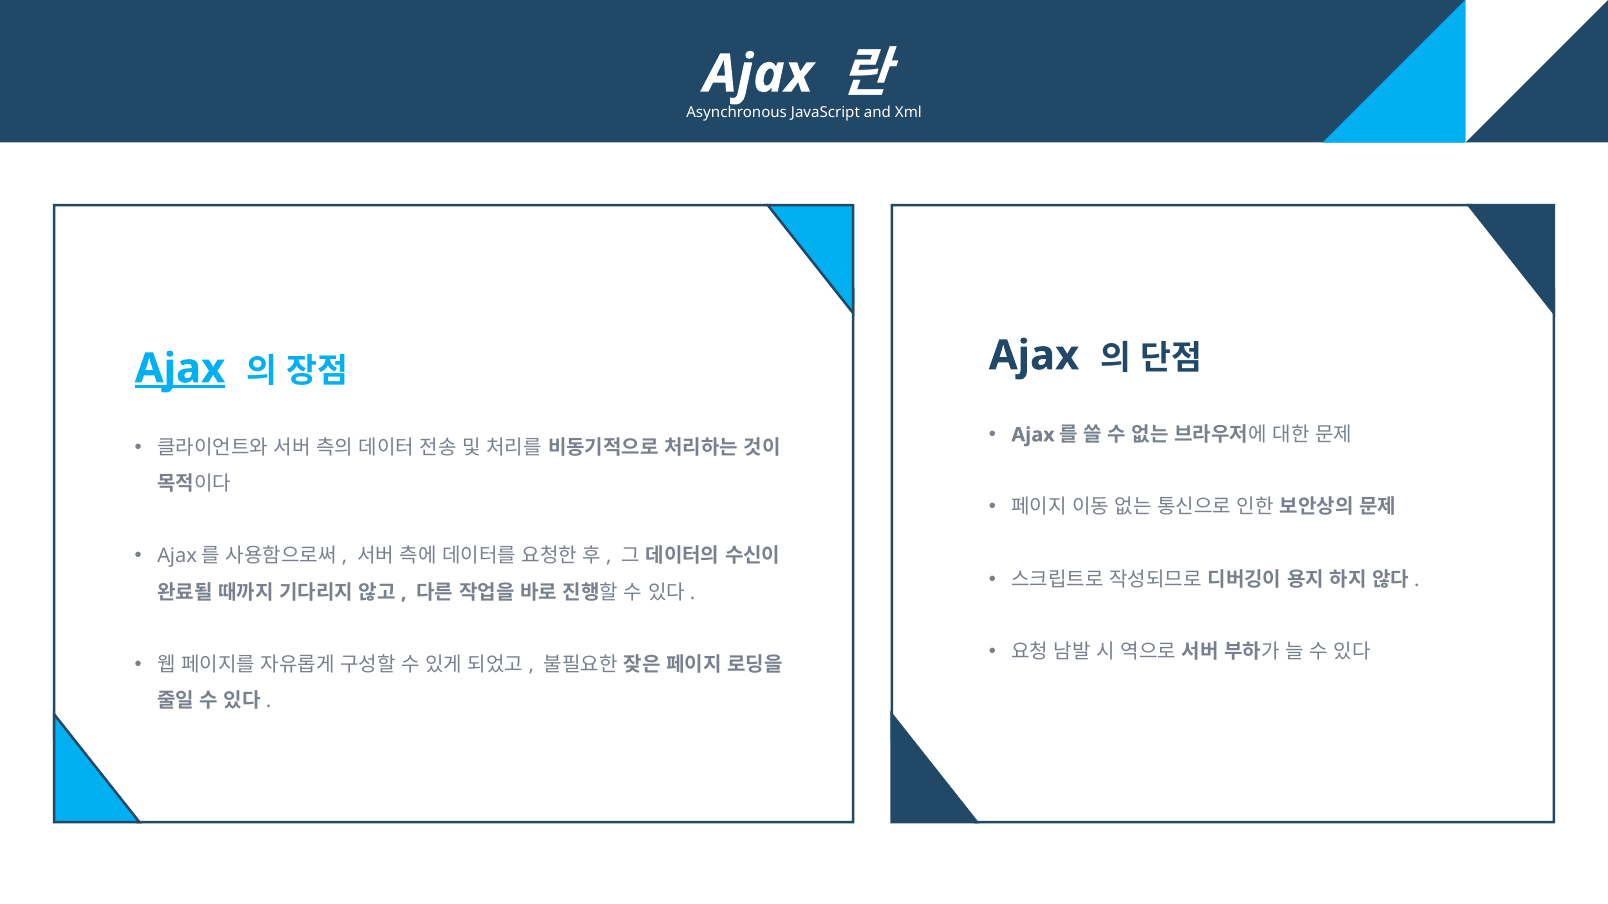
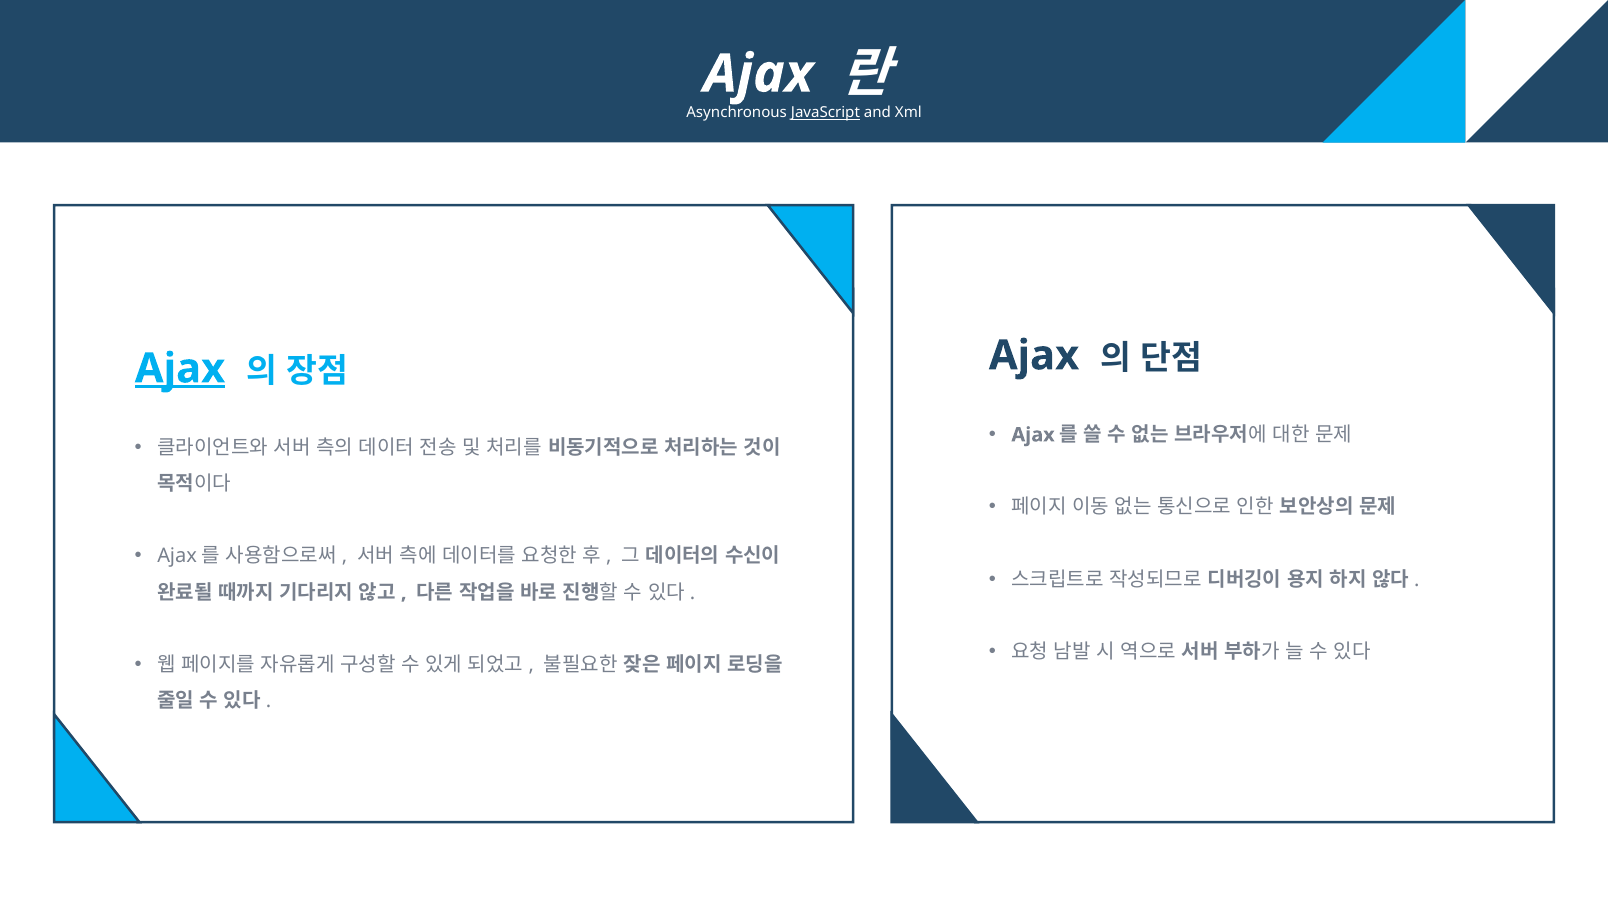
JavaScript underline: none -> present (825, 113)
